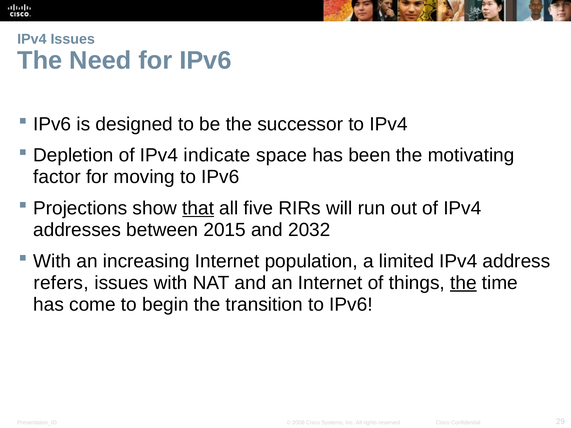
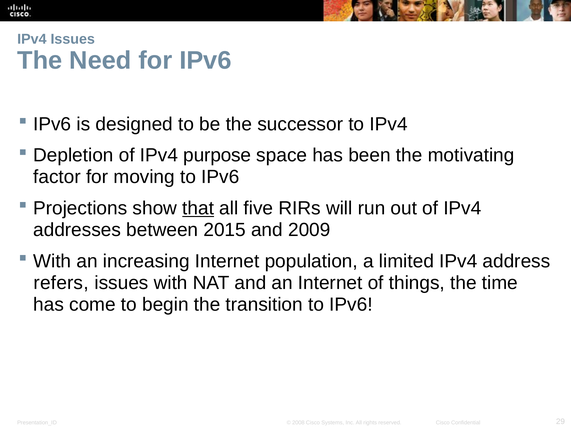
indicate: indicate -> purpose (217, 155)
2032: 2032 -> 2009 (309, 230)
the underline: present -> none (463, 283)
